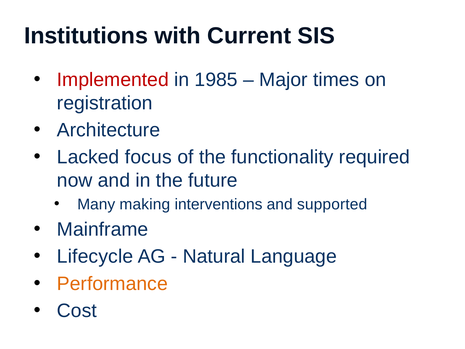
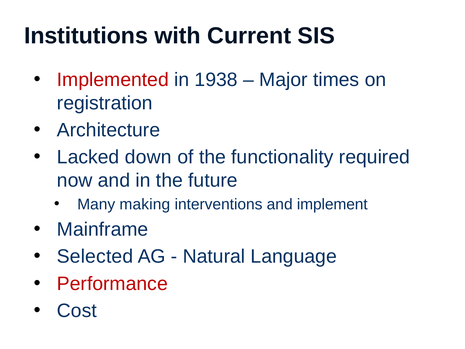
1985: 1985 -> 1938 (216, 80)
focus: focus -> down (148, 157)
supported: supported -> implement (332, 204)
Lifecycle: Lifecycle -> Selected (95, 256)
Performance colour: orange -> red (112, 283)
